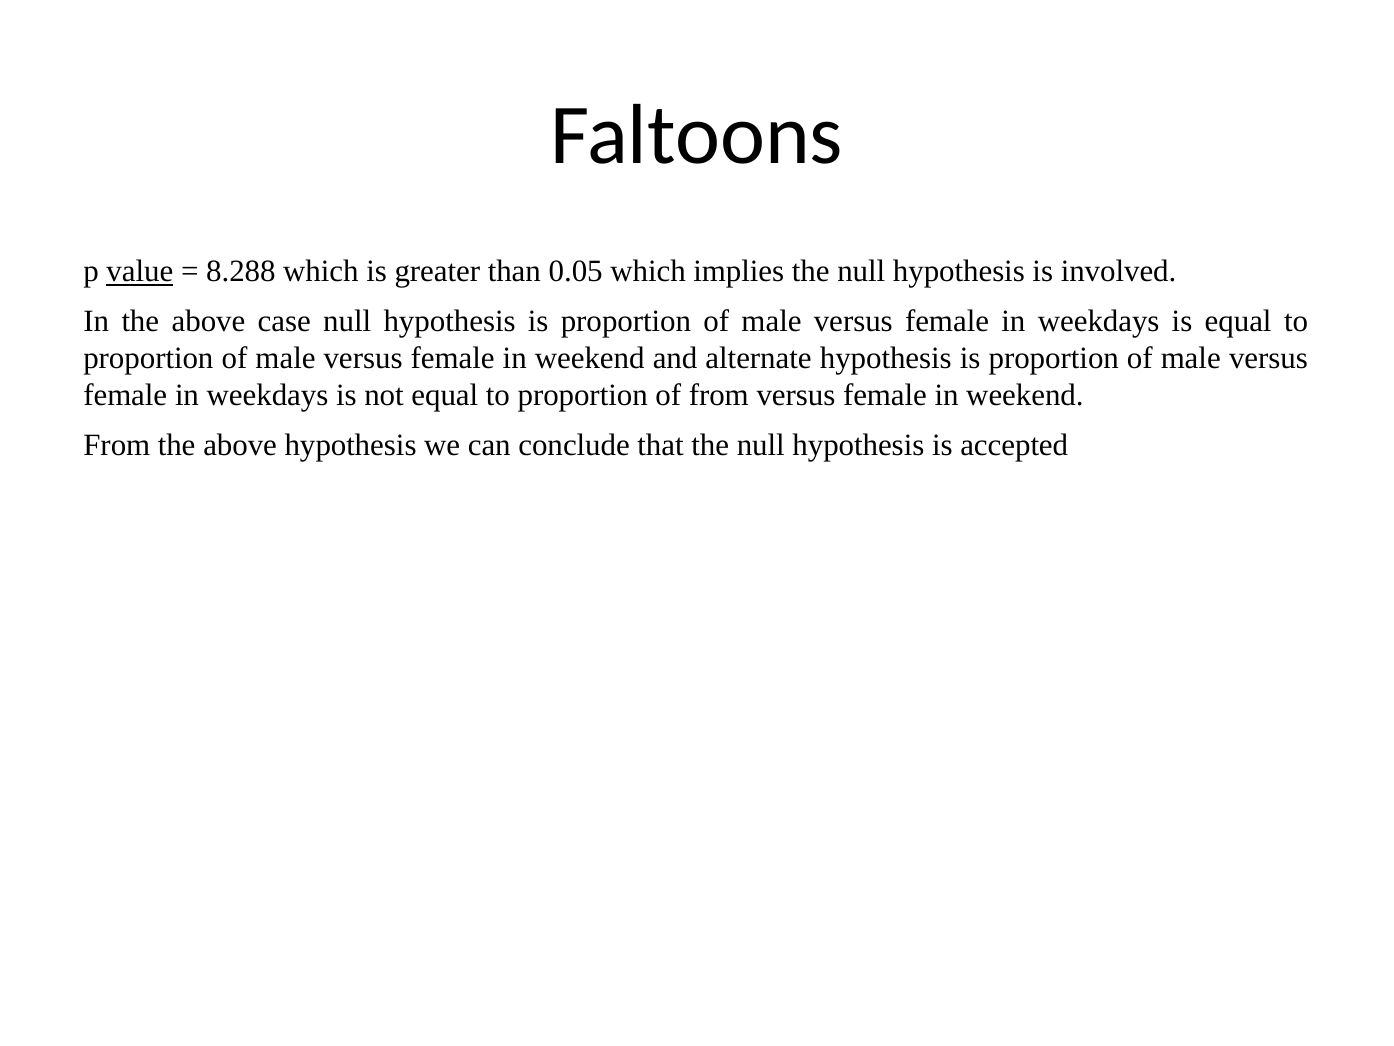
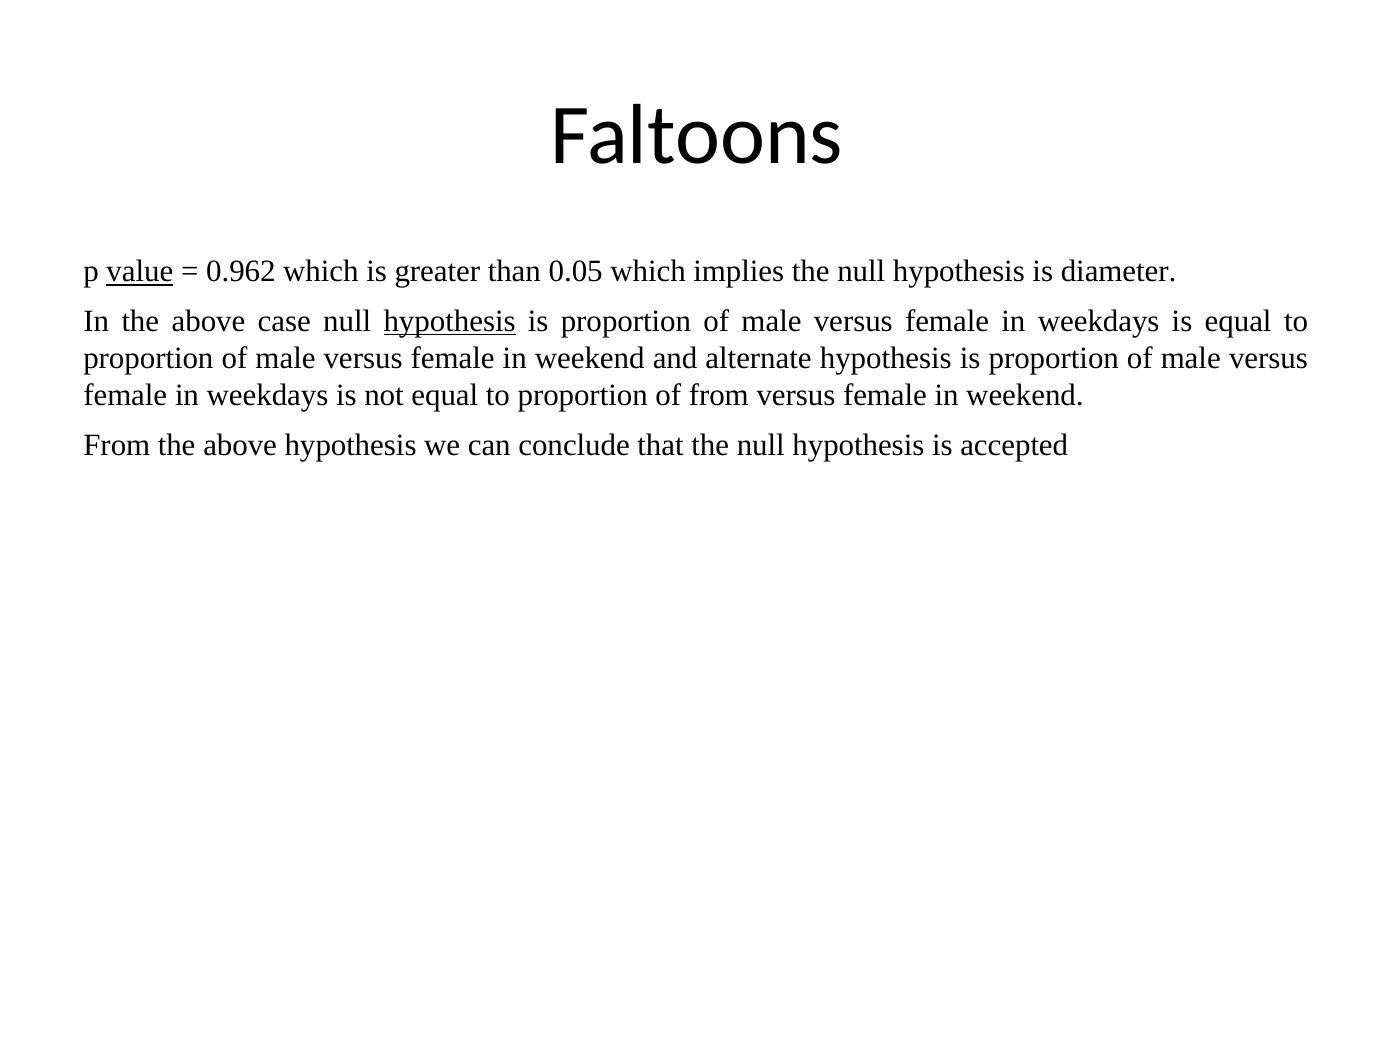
8.288: 8.288 -> 0.962 (241, 271)
involved: involved -> diameter (1119, 271)
hypothesis underline: none -> present (450, 321)
